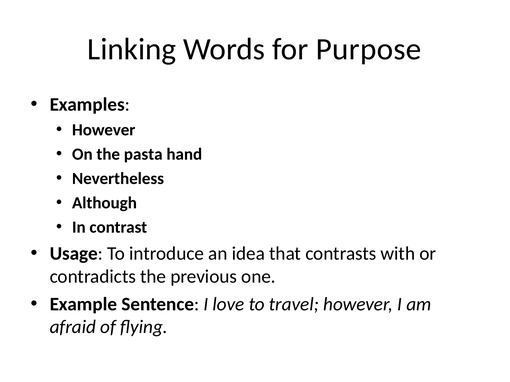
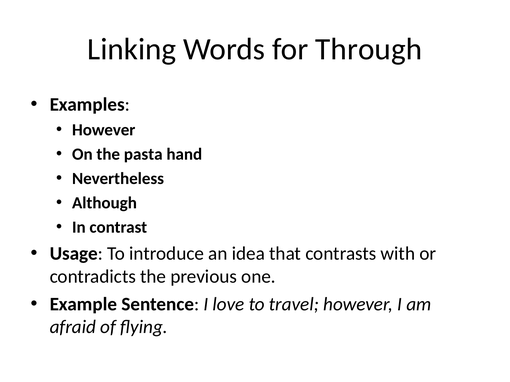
Purpose: Purpose -> Through (369, 49)
